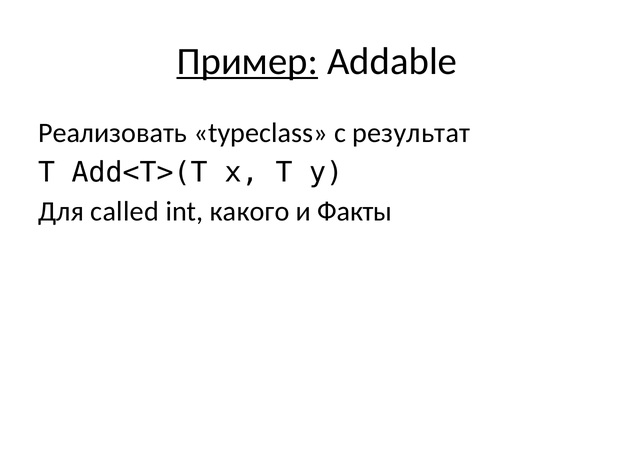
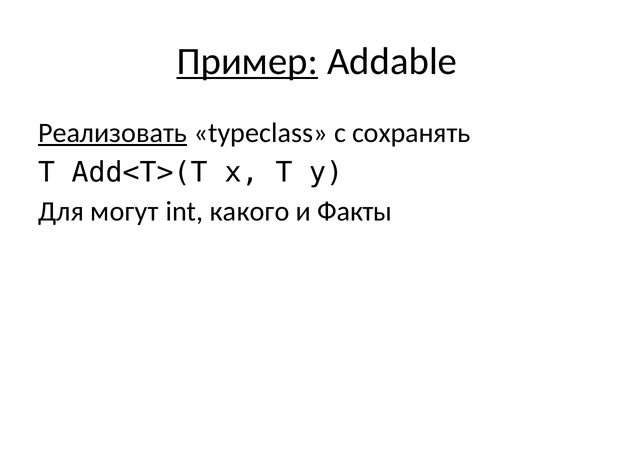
Реализовать underline: none -> present (113, 133)
результат: результат -> сохранять (411, 133)
called: called -> могут (125, 212)
